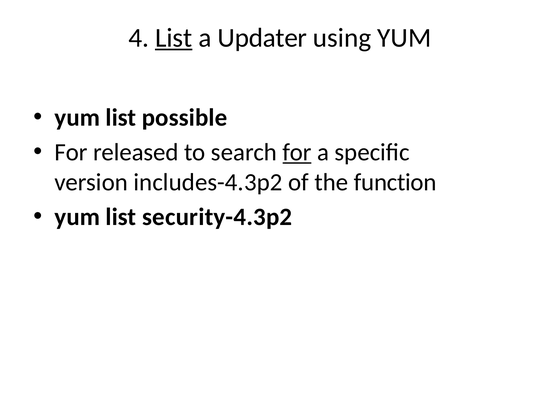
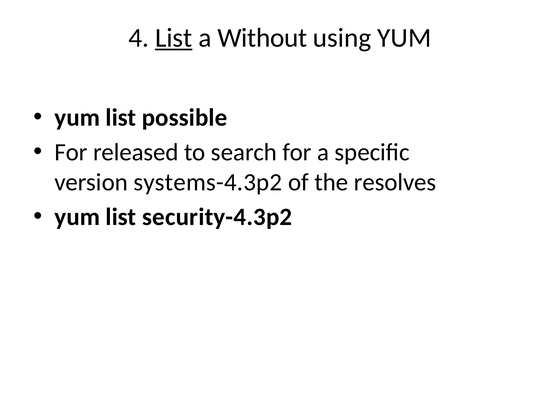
Updater: Updater -> Without (262, 38)
for underline: present -> none (297, 152)
includes-4.3p2: includes-4.3p2 -> systems-4.3p2 (208, 182)
function: function -> resolves (395, 182)
